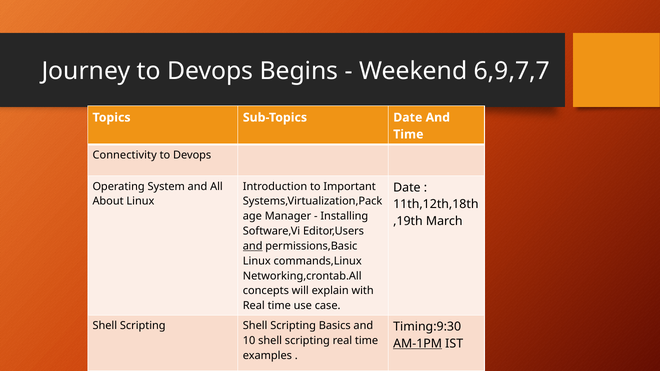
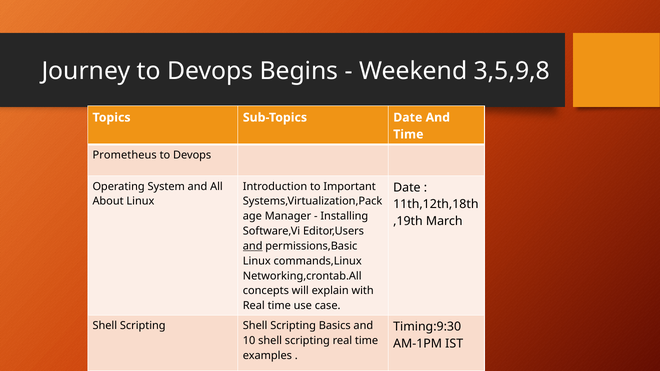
6,9,7,7: 6,9,7,7 -> 3,5,9,8 (512, 71)
Connectivity: Connectivity -> Prometheus (125, 155)
AM-1PM underline: present -> none (418, 344)
